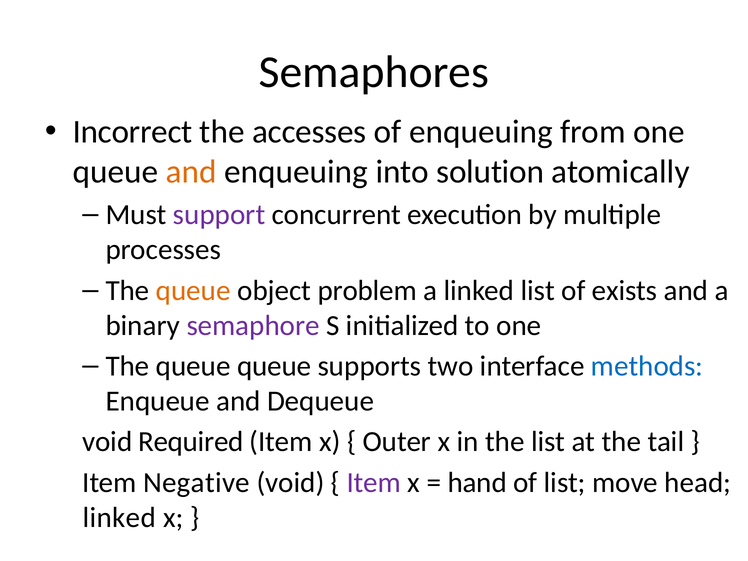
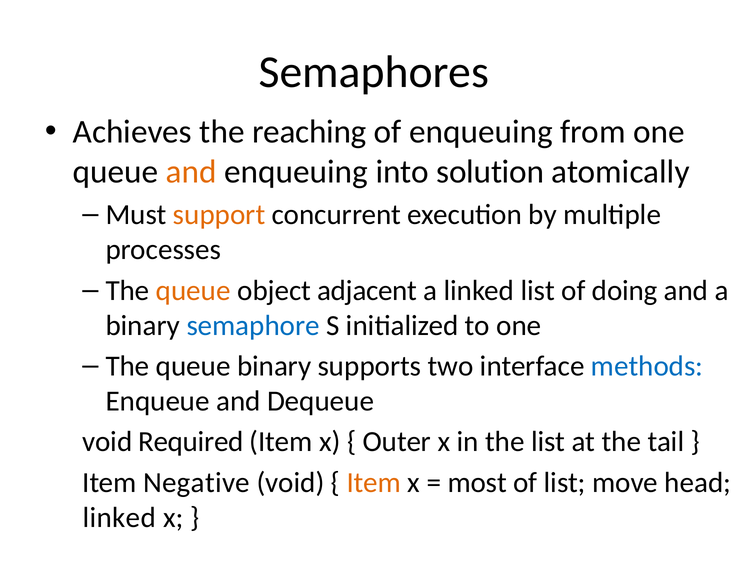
Incorrect: Incorrect -> Achieves (132, 132)
accesses: accesses -> reaching (309, 132)
support colour: purple -> orange (219, 215)
problem: problem -> adjacent (367, 291)
exists: exists -> doing (625, 291)
semaphore colour: purple -> blue (253, 325)
queue queue: queue -> binary (274, 366)
Item colour: purple -> orange (374, 483)
hand: hand -> most (477, 483)
